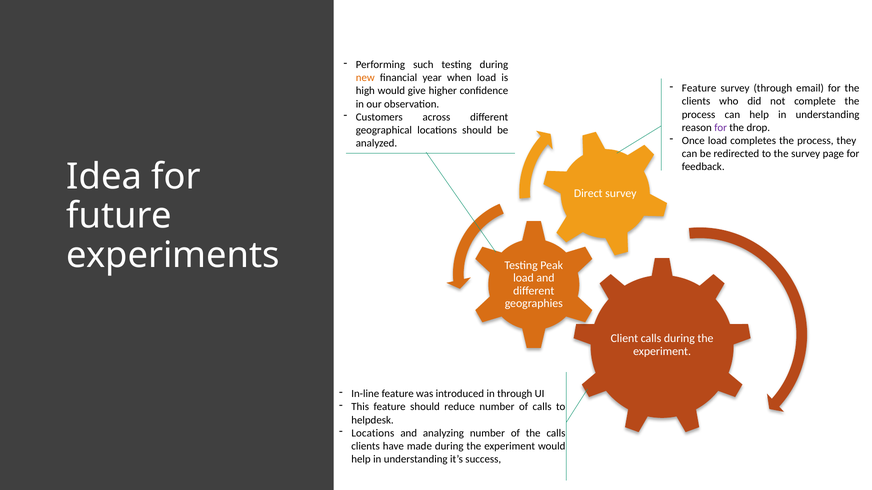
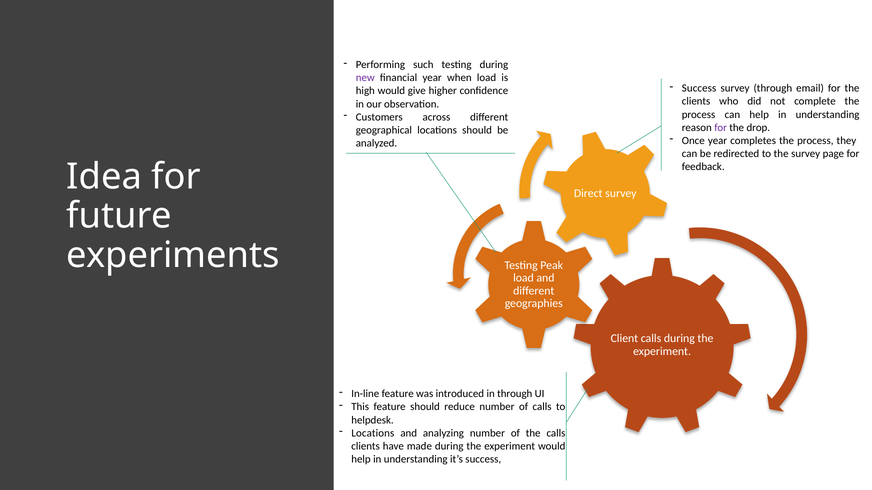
new colour: orange -> purple (365, 78)
Feature: Feature -> Success (699, 88)
Once load: load -> year (718, 141)
